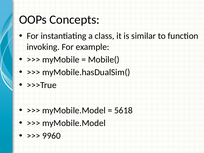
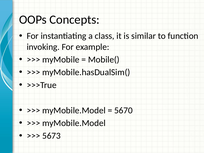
5618: 5618 -> 5670 (123, 110)
9960: 9960 -> 5673 (51, 136)
